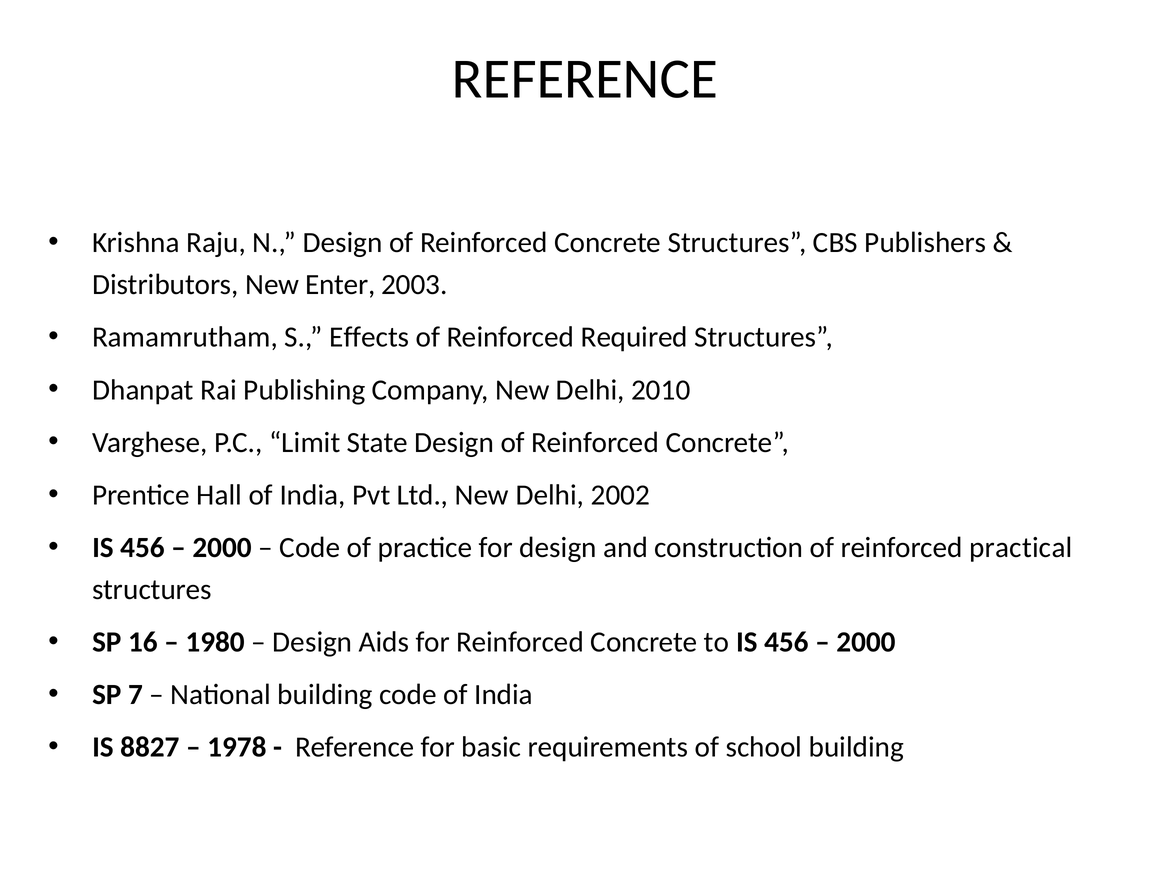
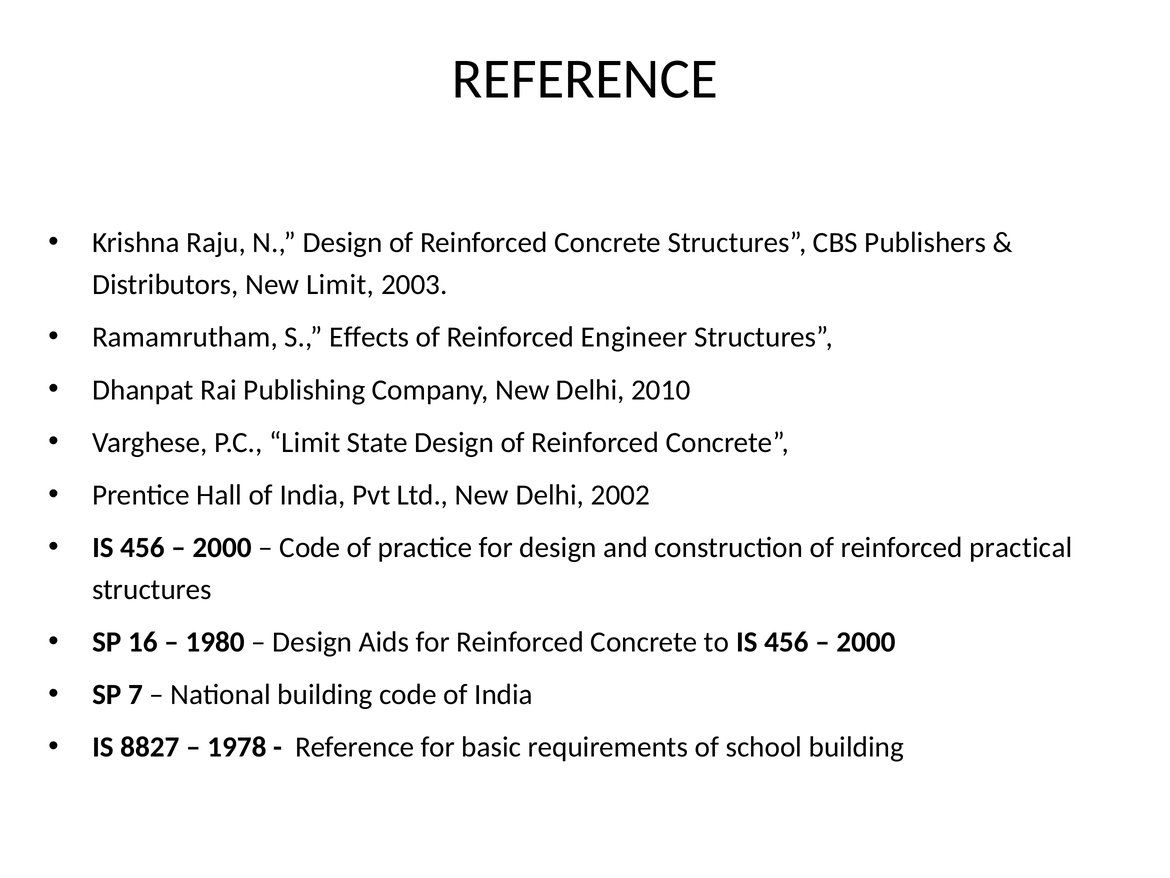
New Enter: Enter -> Limit (340, 285)
Required: Required -> Engineer (634, 337)
